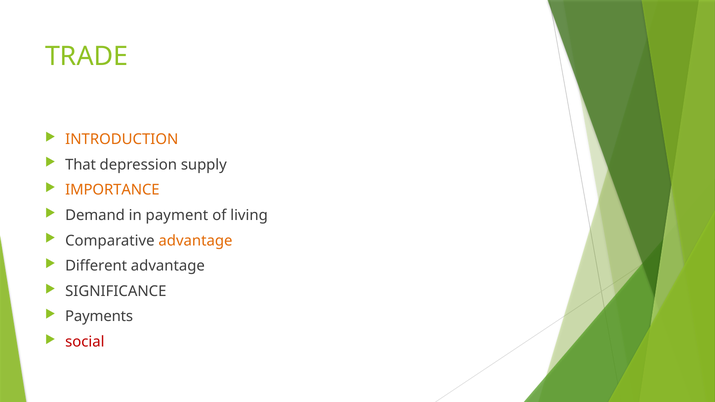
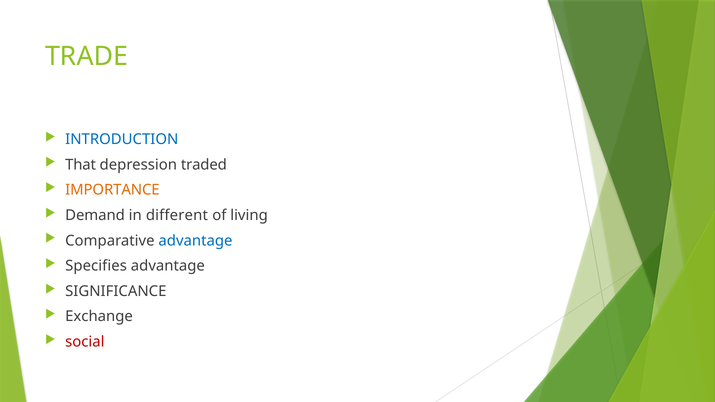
INTRODUCTION colour: orange -> blue (122, 139)
supply: supply -> traded (204, 165)
payment: payment -> different (177, 215)
advantage colour: orange -> blue (196, 241)
Different: Different -> Specifies (96, 266)
Payments: Payments -> Exchange (99, 317)
